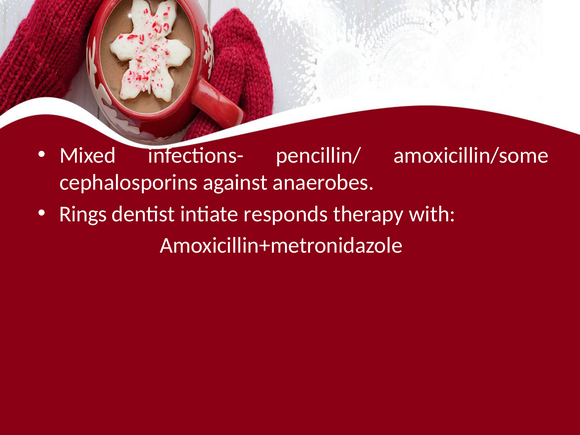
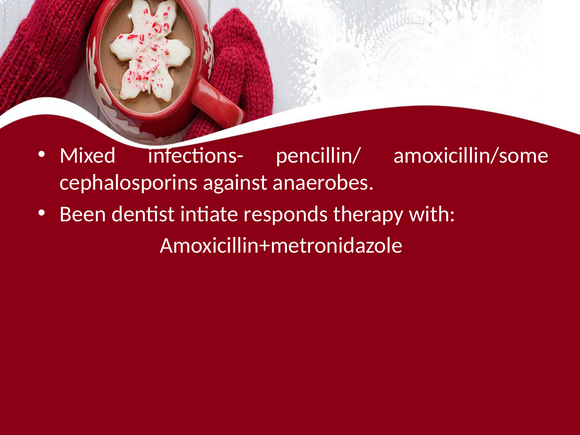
Rings: Rings -> Been (83, 214)
